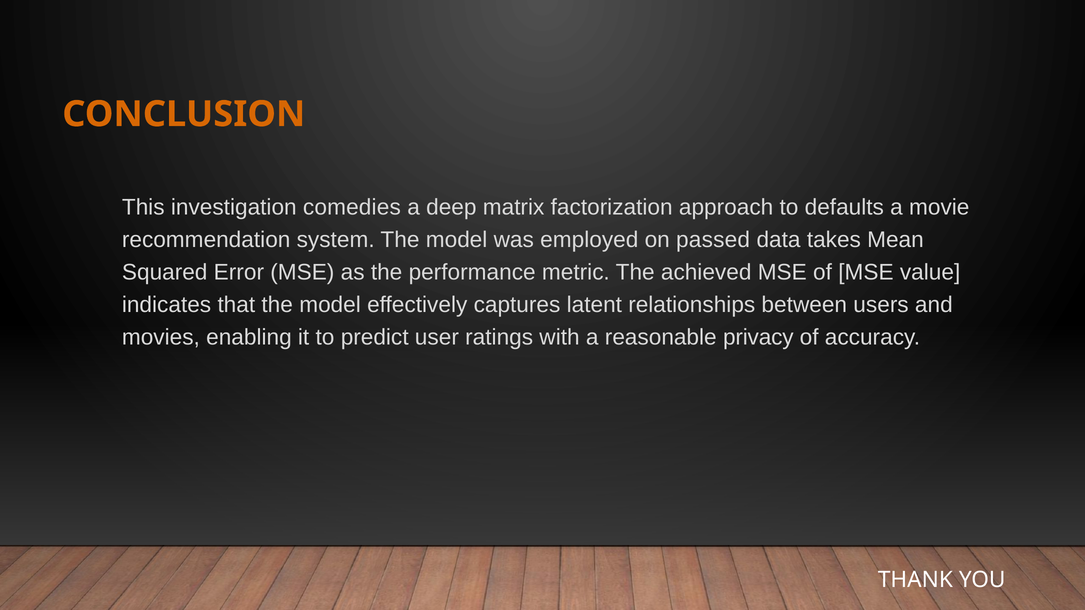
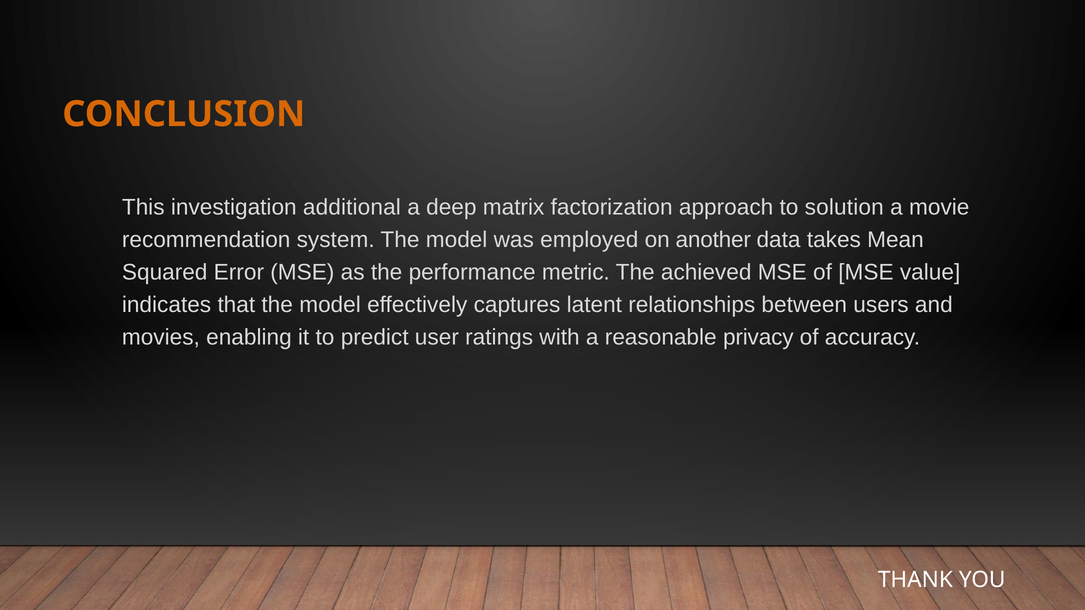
comedies: comedies -> additional (352, 207)
defaults: defaults -> solution (844, 207)
passed: passed -> another (713, 240)
